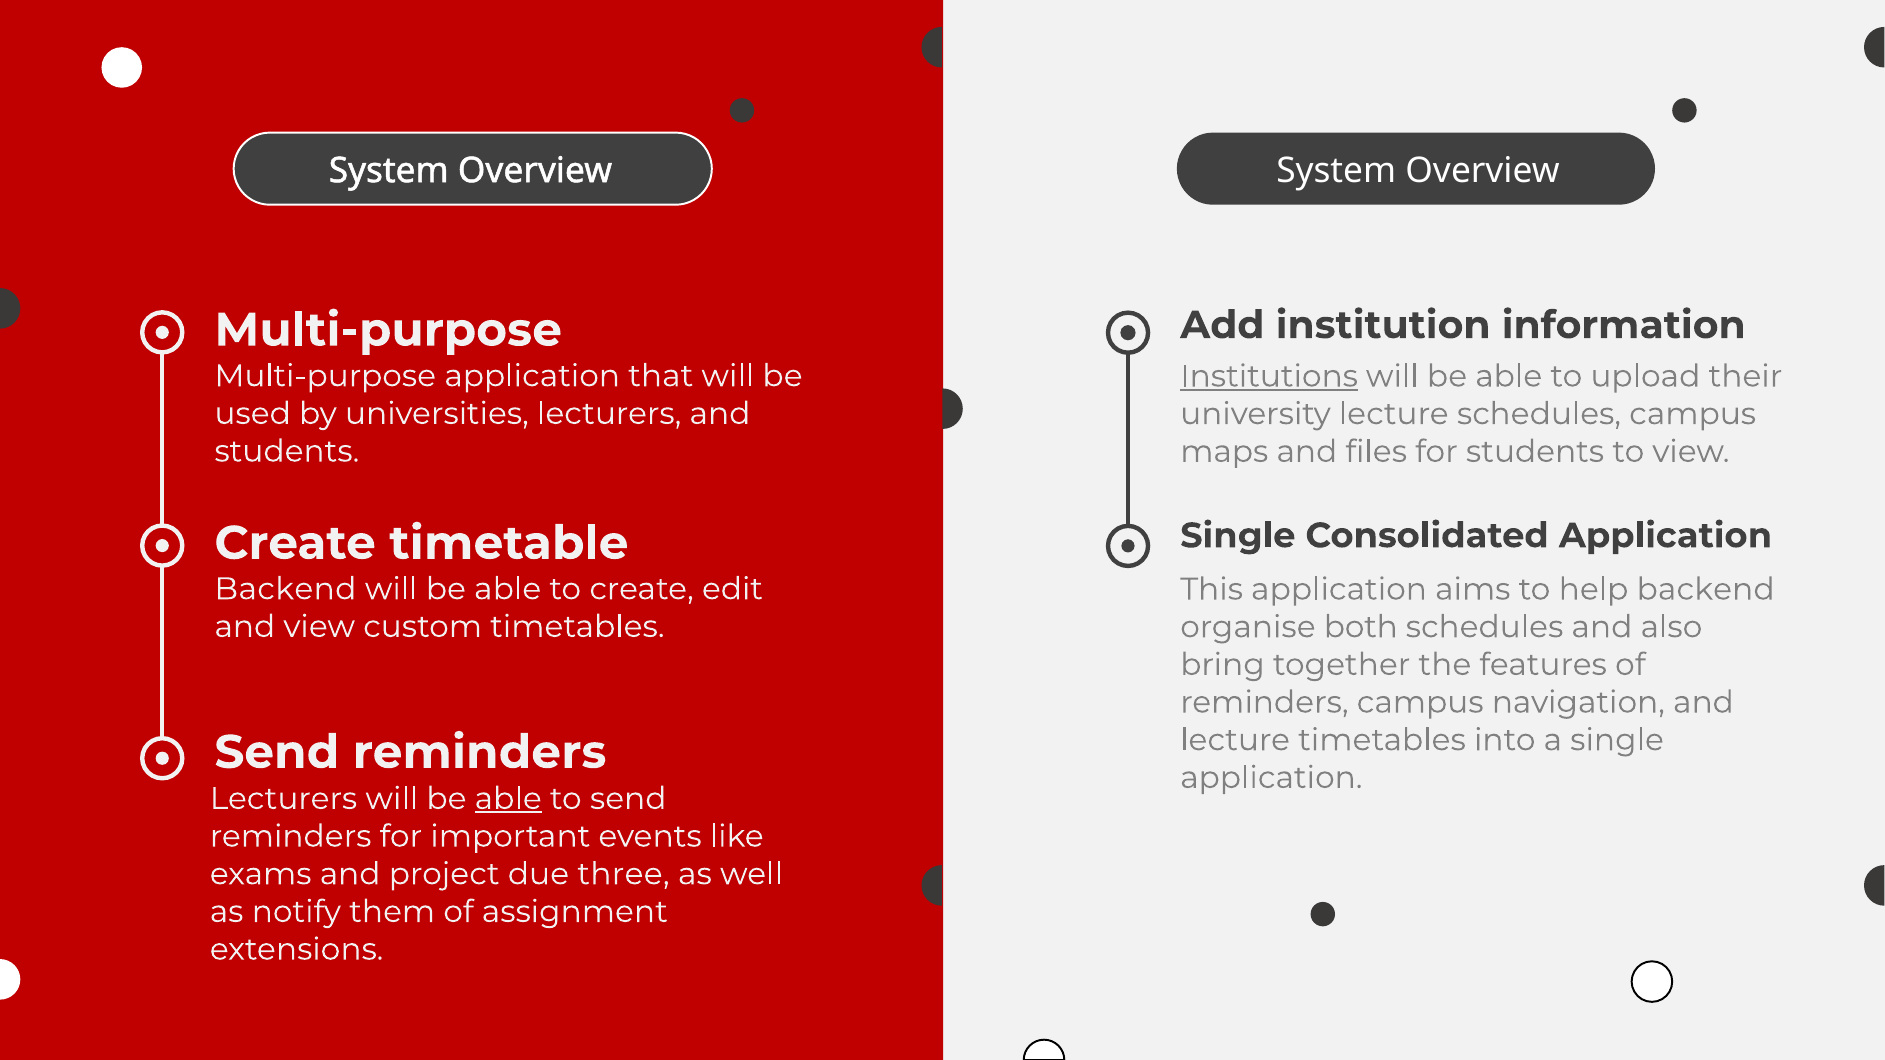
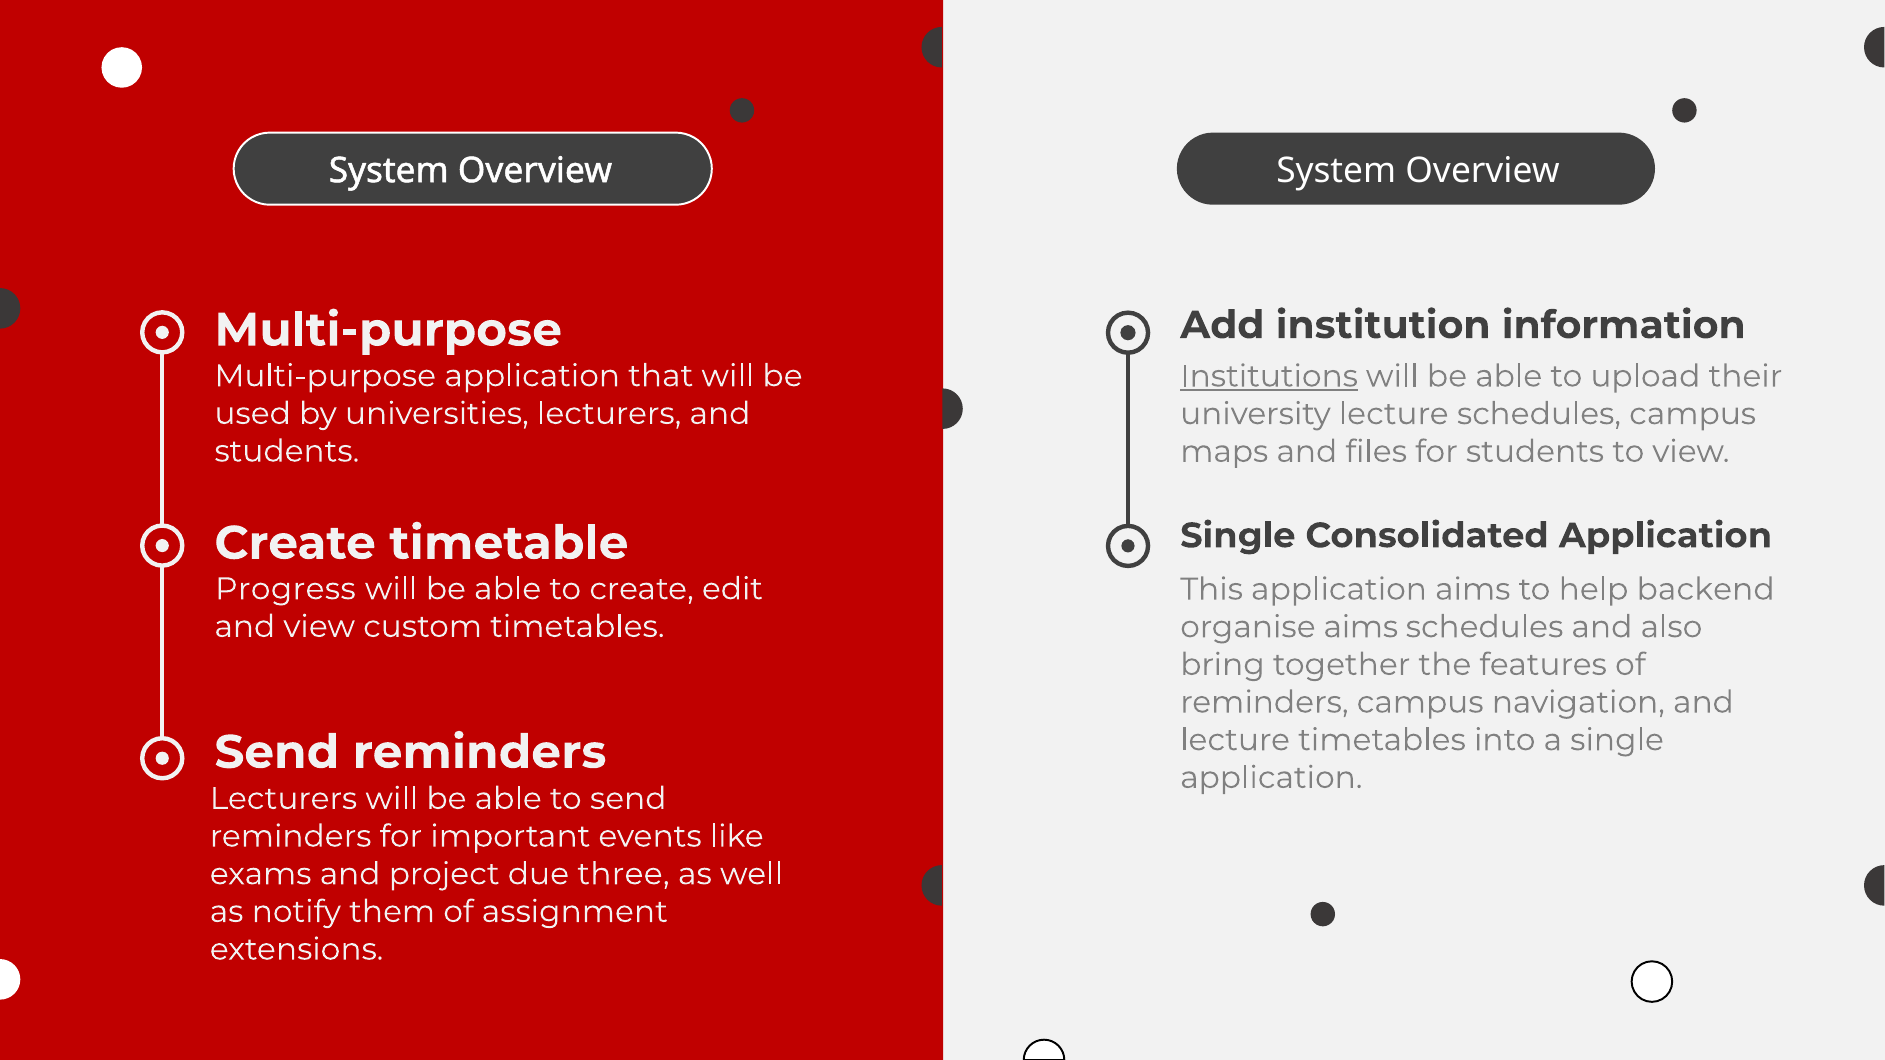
Backend: Backend -> Progress (285, 589)
organise both: both -> aims (1361, 627)
able underline: present -> none (508, 799)
